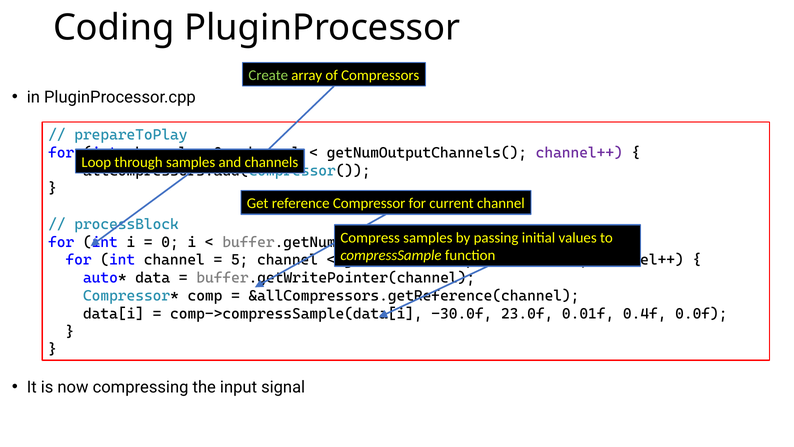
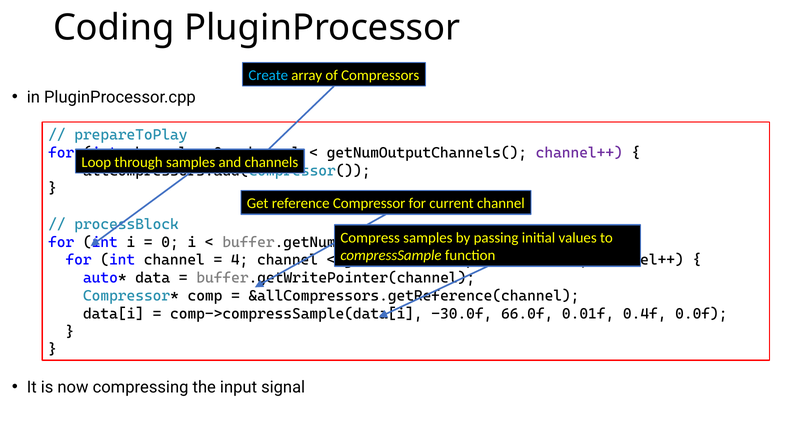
Create colour: light green -> light blue (268, 75)
5: 5 -> 4 (240, 260)
23.0f: 23.0f -> 66.0f (527, 313)
